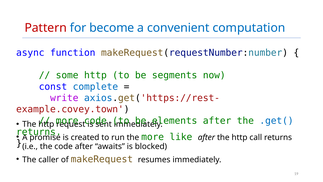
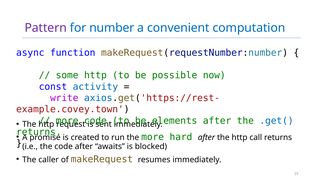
Pattern colour: red -> purple (46, 28)
become: become -> number (112, 28)
segments: segments -> possible (175, 75)
complete: complete -> activity (95, 87)
like: like -> hard (181, 137)
